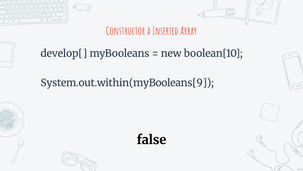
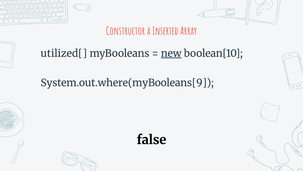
develop[: develop[ -> utilized[ (64, 53)
new underline: none -> present (171, 53)
System.out.within(myBooleans[9: System.out.within(myBooleans[9 -> System.out.where(myBooleans[9 (127, 83)
